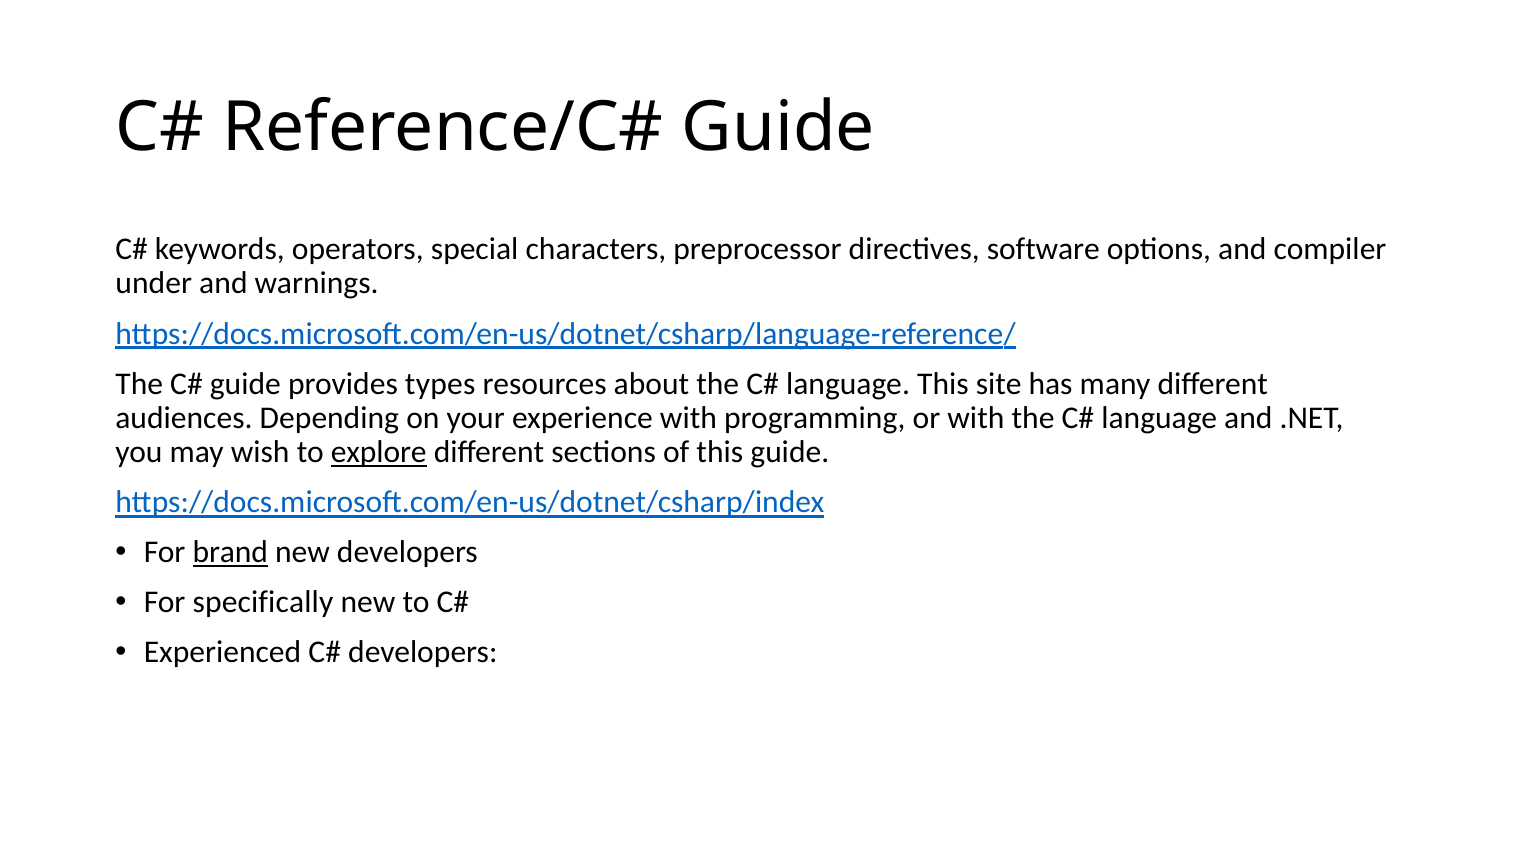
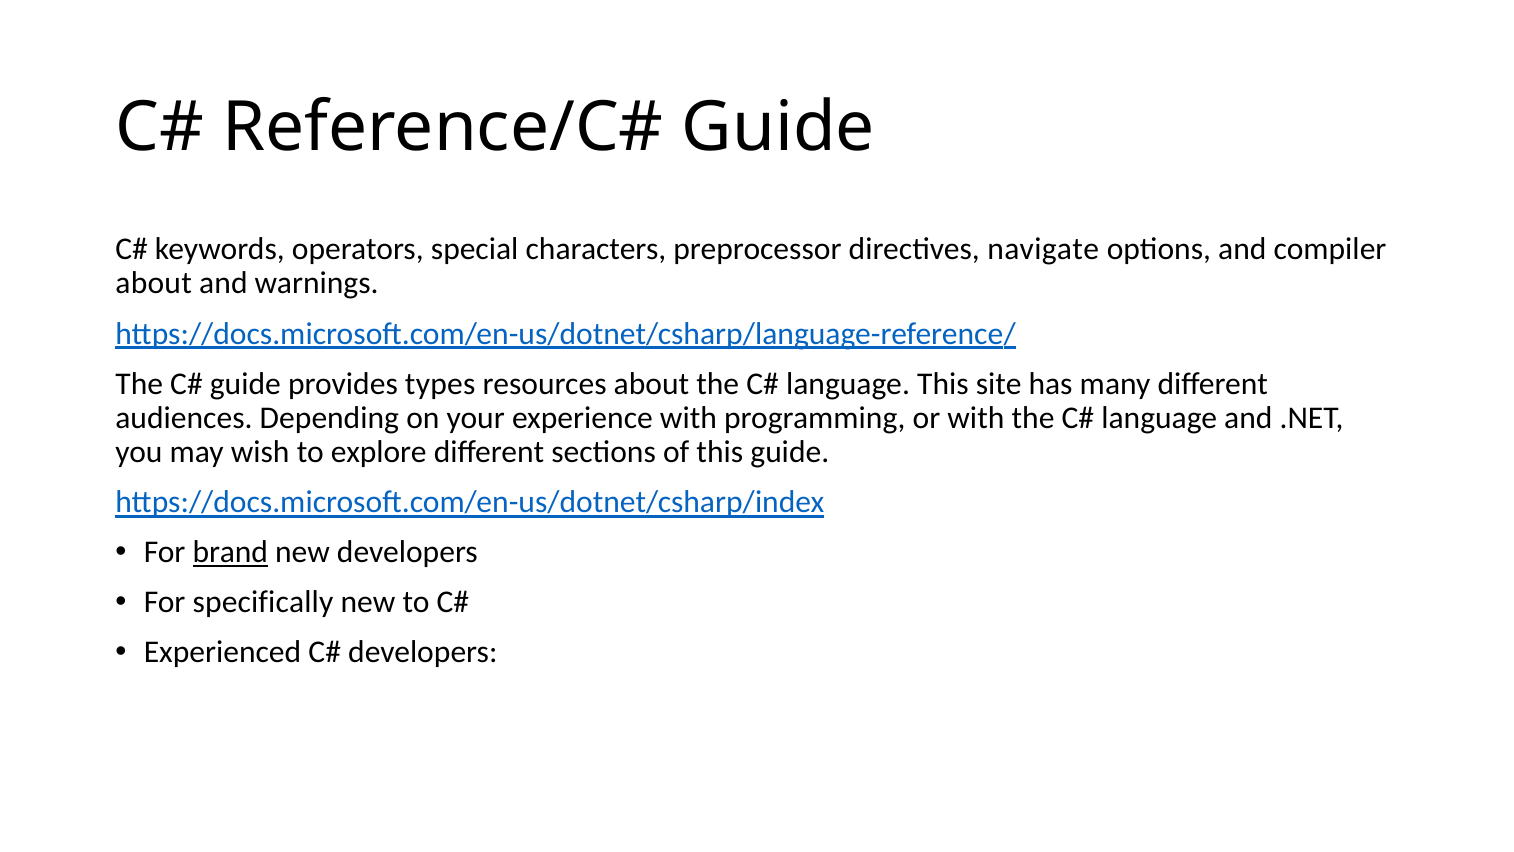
software: software -> navigate (1043, 249)
under: under -> about (154, 283)
explore underline: present -> none (379, 452)
